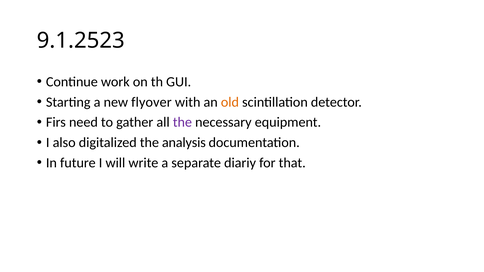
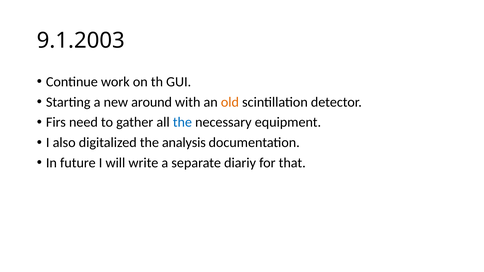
9.1.2523: 9.1.2523 -> 9.1.2003 (81, 41)
flyover: flyover -> around (152, 102)
the colour: purple -> blue (182, 122)
